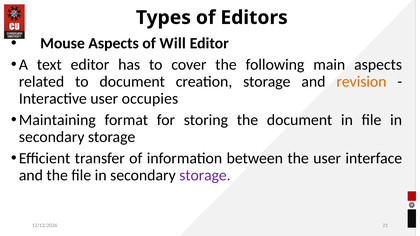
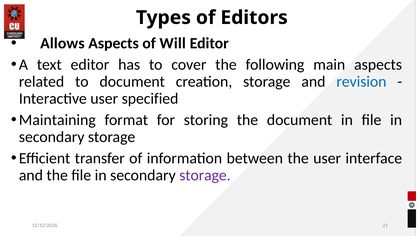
Mouse: Mouse -> Allows (62, 43)
revision colour: orange -> blue (361, 82)
occupies: occupies -> specified (150, 99)
